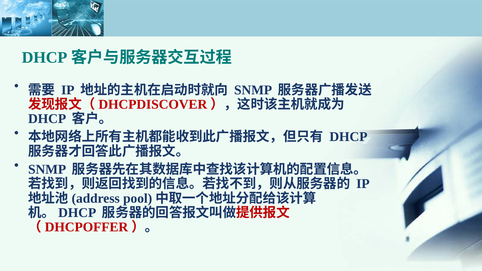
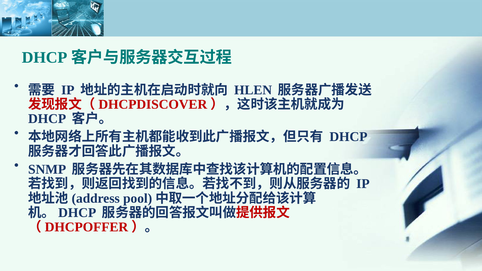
SNMP: SNMP -> HLEN (253, 90)
